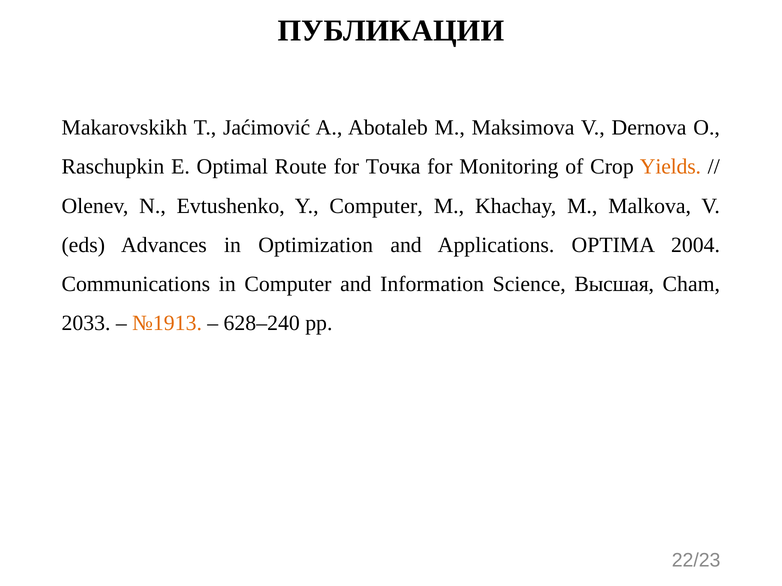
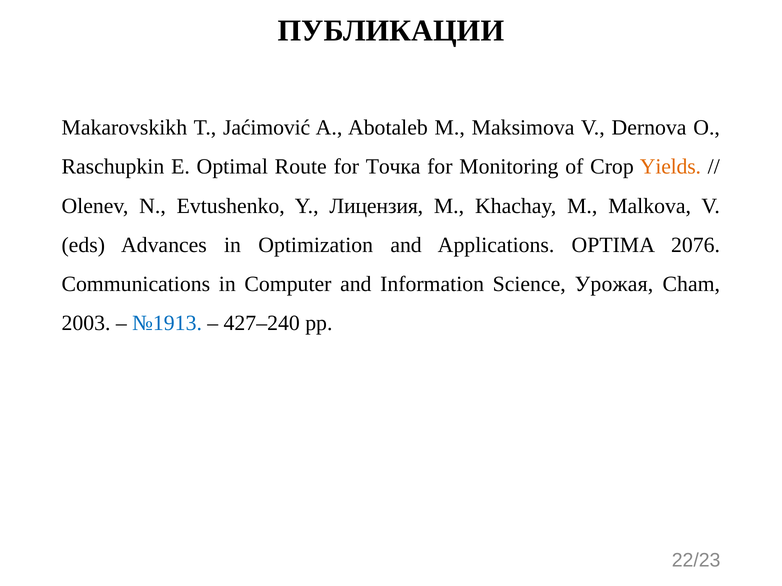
Y Computer: Computer -> Лицензия (376, 206)
2004: 2004 -> 2076 (696, 245)
Высшая: Высшая -> Урожая (614, 284)
2033: 2033 -> 2003 (86, 324)
№1913 colour: orange -> blue (167, 324)
628–240: 628–240 -> 427–240 (262, 324)
